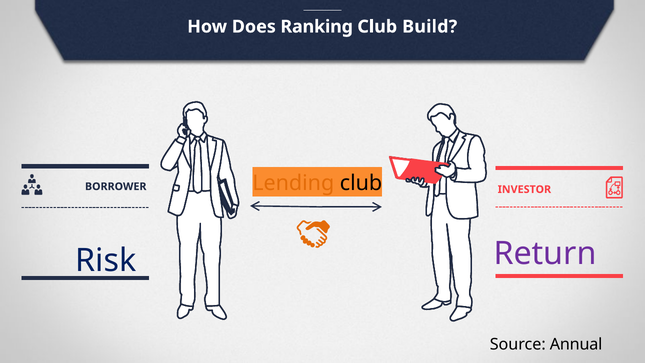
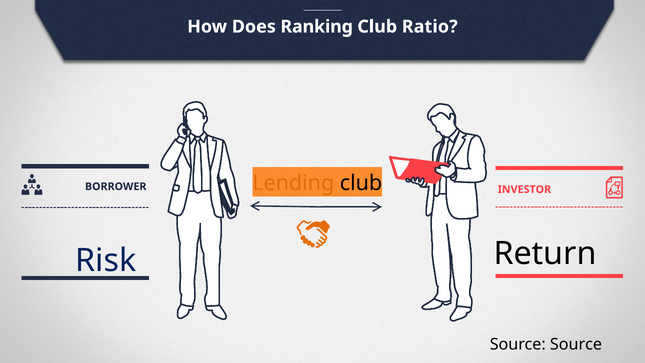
Build: Build -> Ratio (430, 27)
Return colour: purple -> black (545, 253)
Source Annual: Annual -> Source (576, 344)
